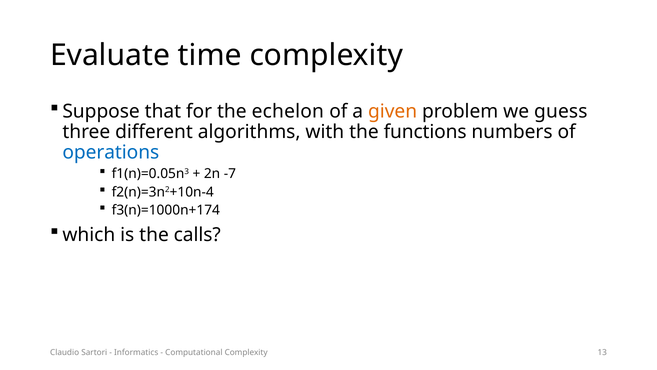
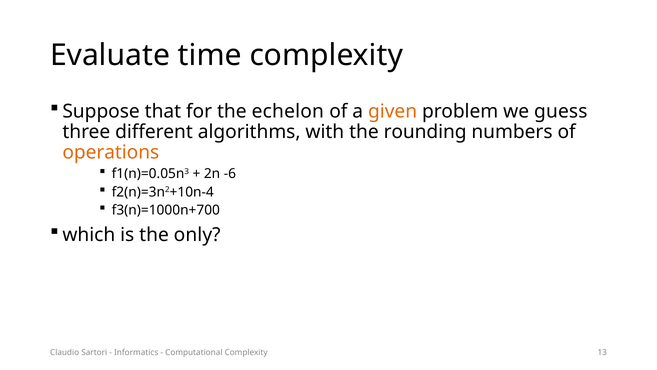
functions: functions -> rounding (425, 132)
operations colour: blue -> orange (111, 152)
-7: -7 -> -6 (230, 174)
f3(n)=1000n+174: f3(n)=1000n+174 -> f3(n)=1000n+700 (166, 210)
calls: calls -> only (197, 235)
